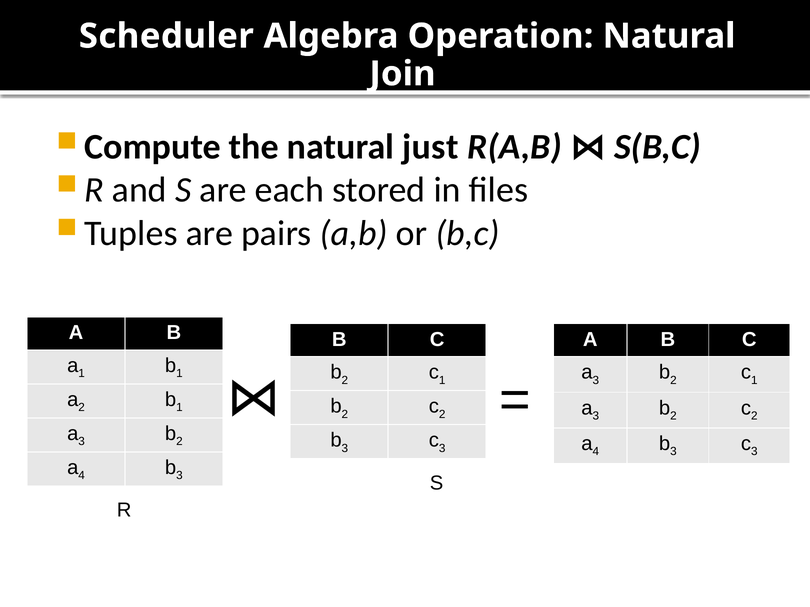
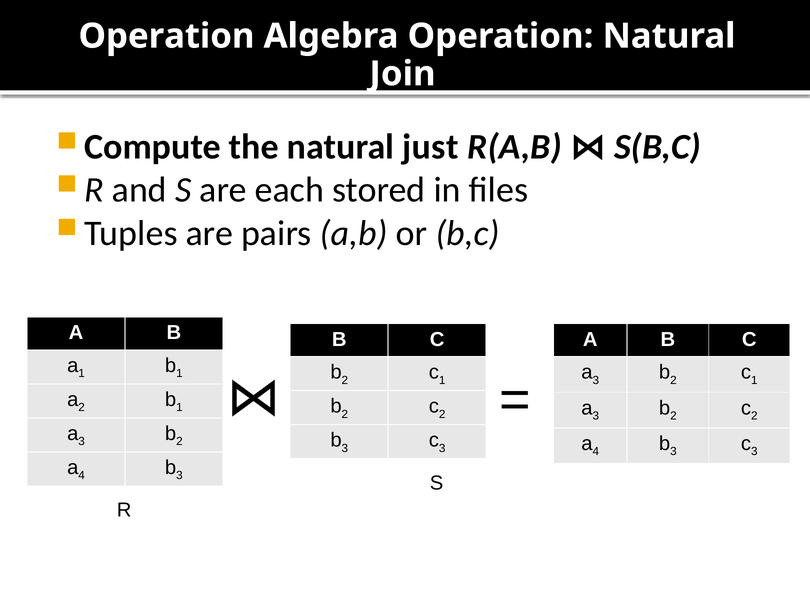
Scheduler: Scheduler -> Operation (167, 36)
